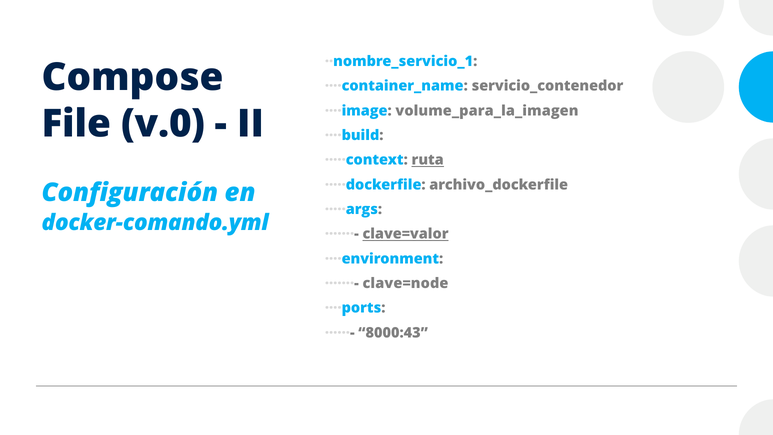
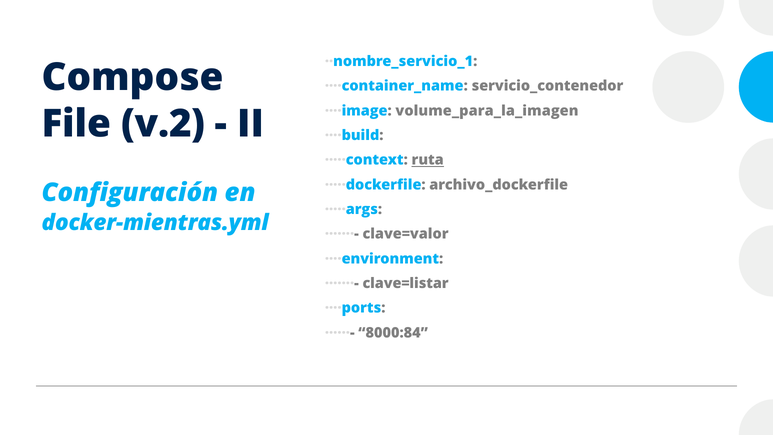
v.0: v.0 -> v.2 (163, 124)
docker-comando.yml: docker-comando.yml -> docker-mientras.yml (155, 223)
clave=valor underline: present -> none (406, 234)
clave=node: clave=node -> clave=listar (406, 283)
8000:43: 8000:43 -> 8000:84 (393, 333)
